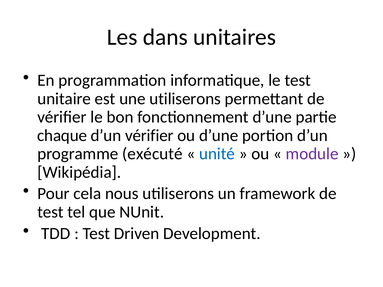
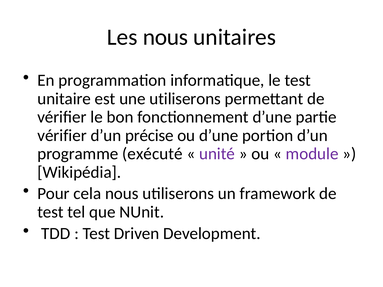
Les dans: dans -> nous (165, 37)
chaque: chaque -> vérifier (62, 136)
d’un vérifier: vérifier -> précise (149, 136)
unité colour: blue -> purple (217, 154)
